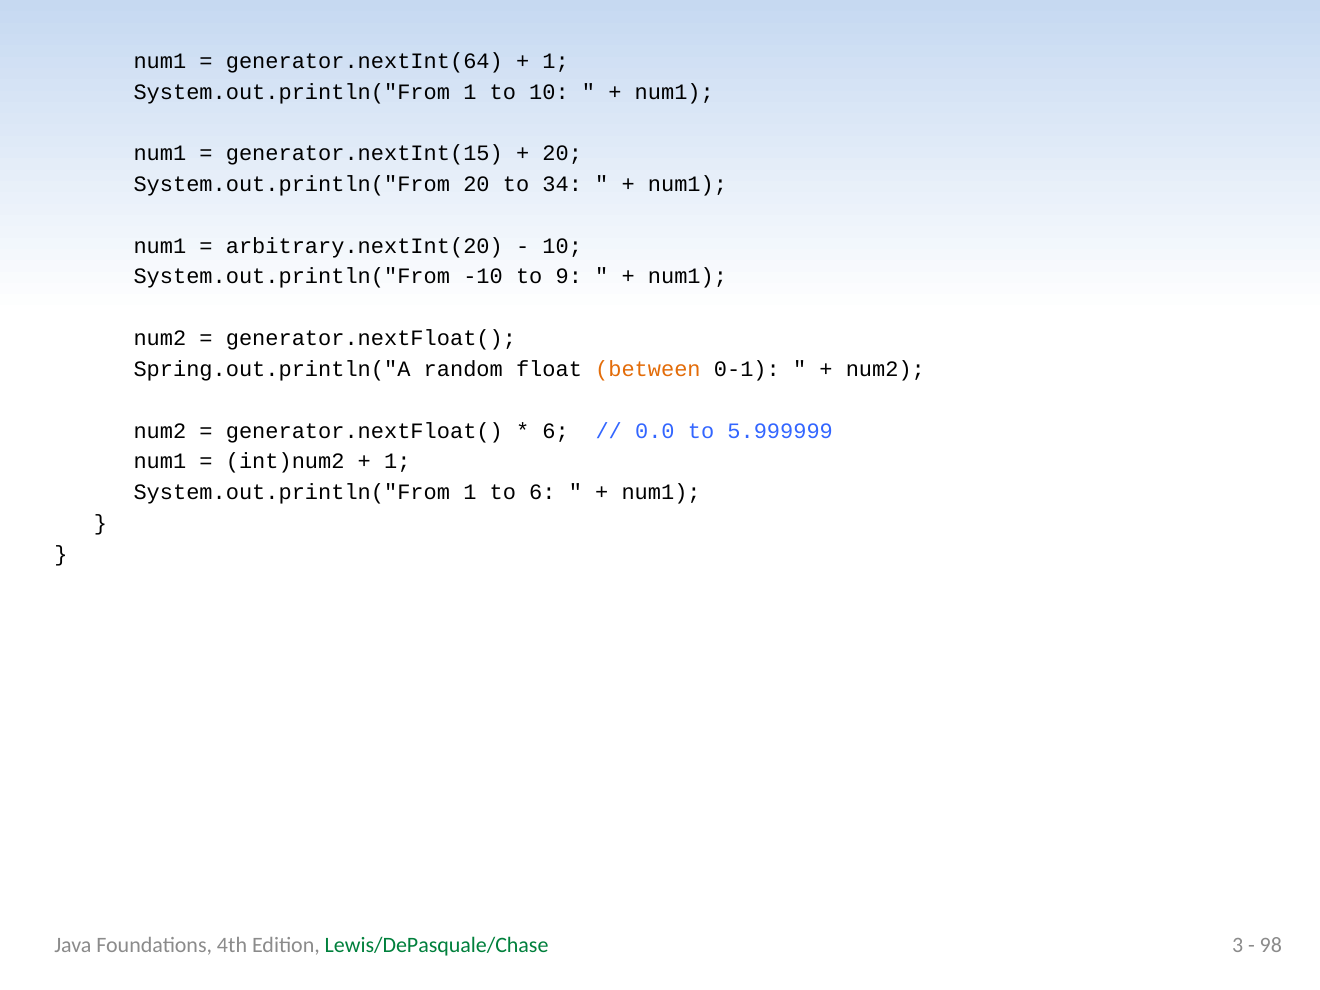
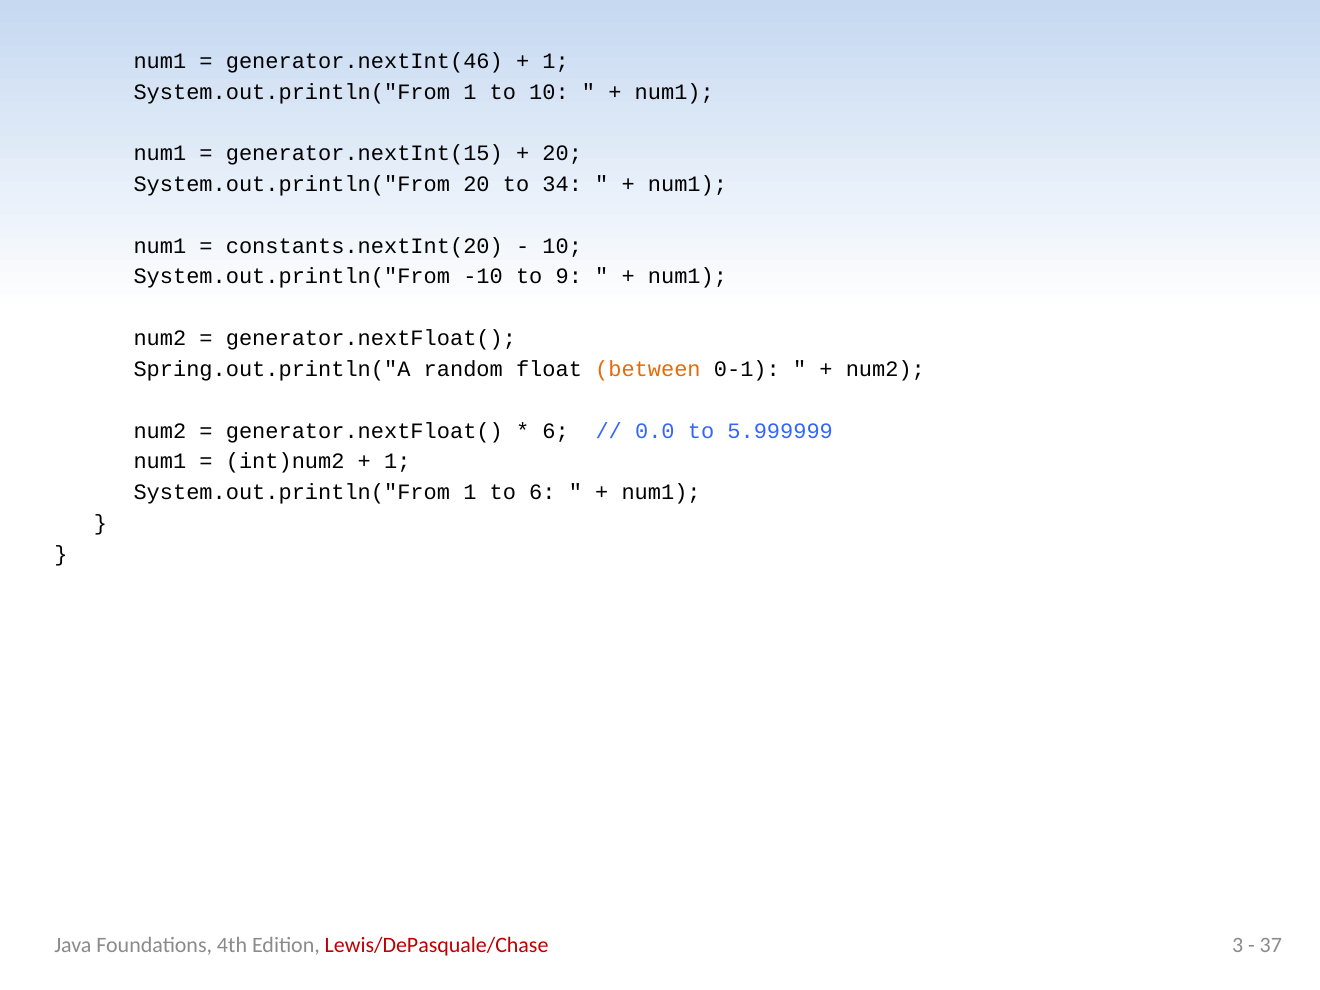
generator.nextInt(64: generator.nextInt(64 -> generator.nextInt(46 (364, 61)
arbitrary.nextInt(20: arbitrary.nextInt(20 -> constants.nextInt(20 (364, 246)
Lewis/DePasquale/Chase colour: green -> red (437, 945)
98: 98 -> 37 (1271, 945)
